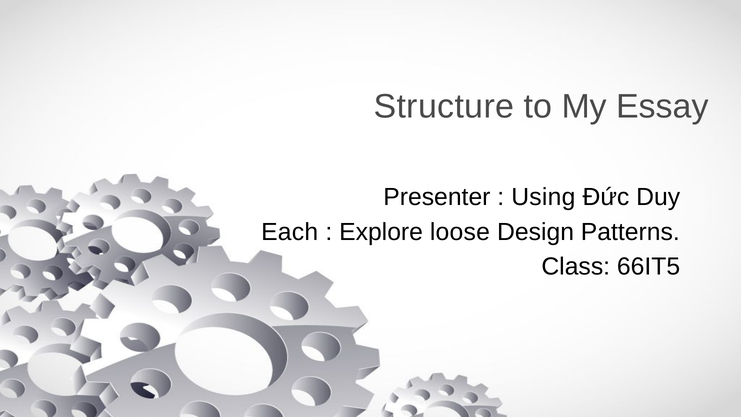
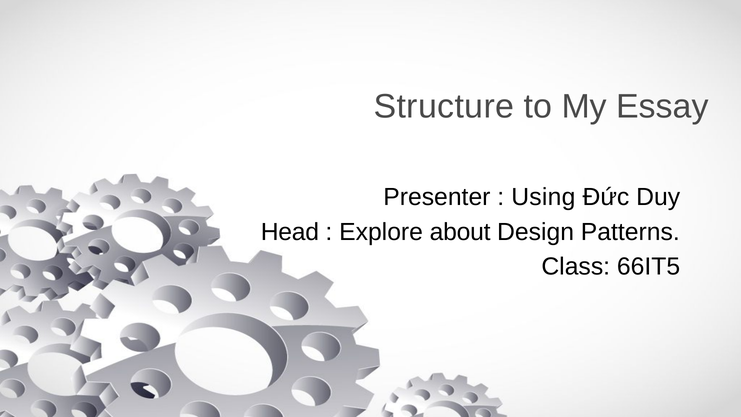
Each: Each -> Head (290, 232)
loose: loose -> about (460, 232)
